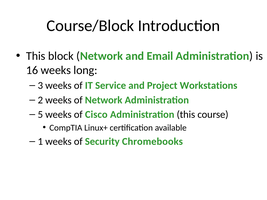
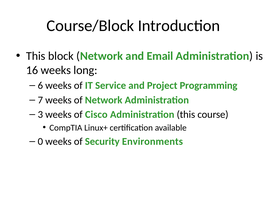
3: 3 -> 6 (40, 86)
Workstations: Workstations -> Programming (209, 86)
2: 2 -> 7 (40, 100)
5: 5 -> 3 (40, 115)
1: 1 -> 0 (40, 142)
Chromebooks: Chromebooks -> Environments (152, 142)
